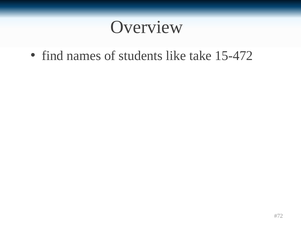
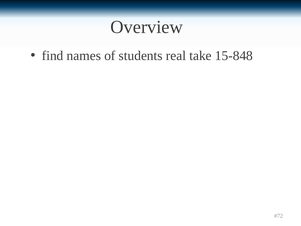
like: like -> real (176, 56)
15-472: 15-472 -> 15-848 (234, 56)
